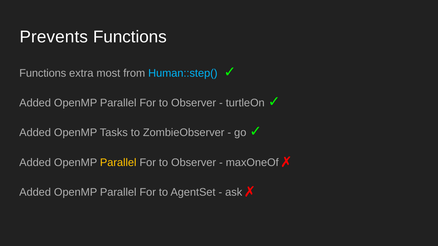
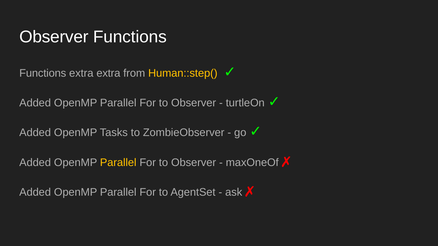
Prevents: Prevents -> Observer (54, 37)
extra most: most -> extra (108, 73)
Human::step( colour: light blue -> yellow (183, 73)
